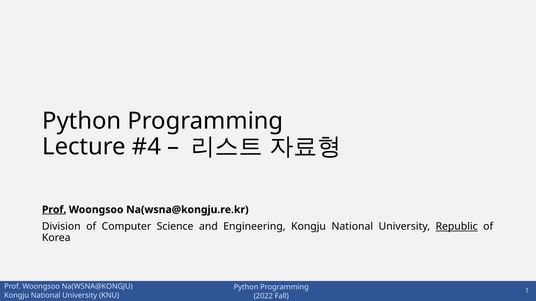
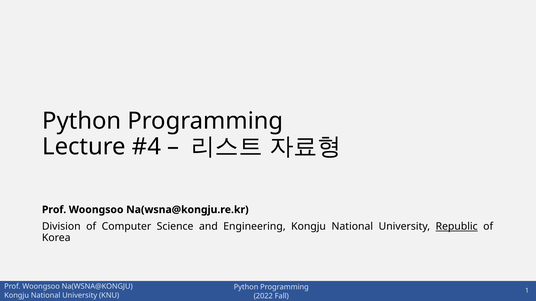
Prof underline: present -> none (54, 210)
